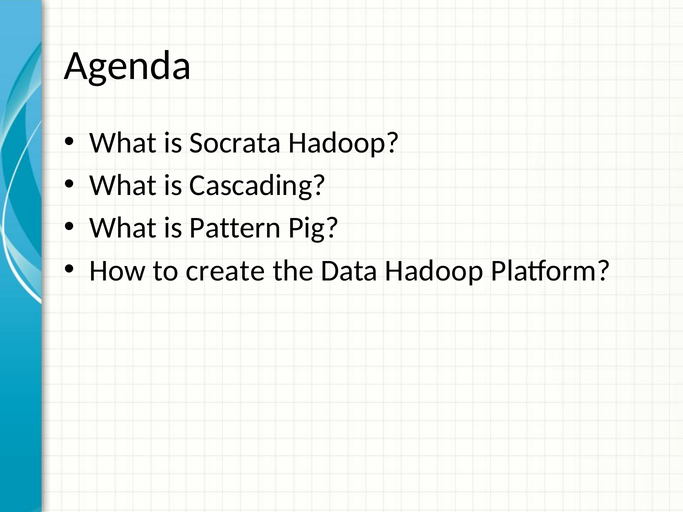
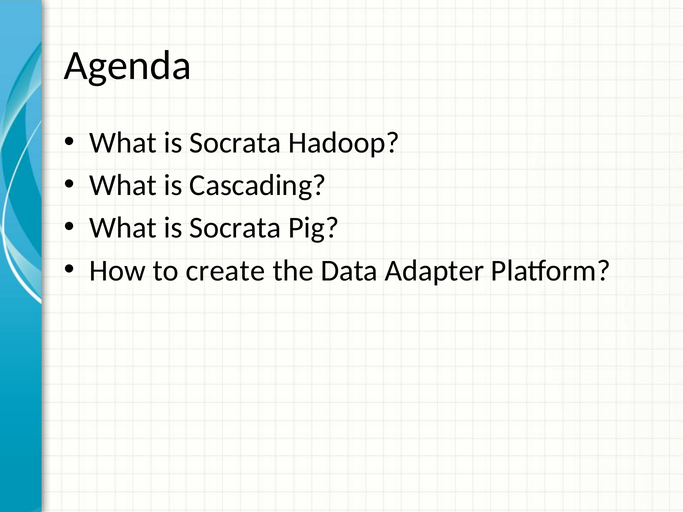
Pattern: Pattern -> Socrata (235, 228)
Data Hadoop: Hadoop -> Adapter (434, 271)
